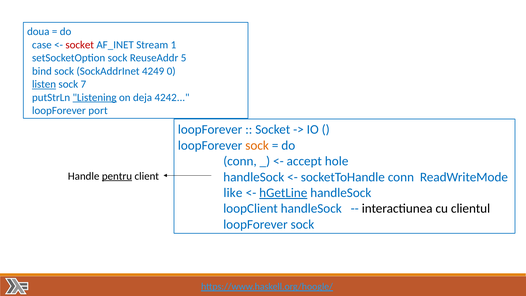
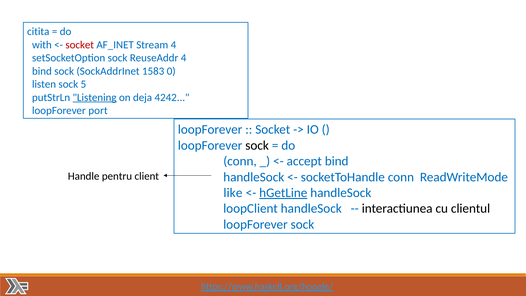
doua: doua -> citita (38, 32)
case: case -> with (42, 45)
Stream 1: 1 -> 4 (173, 45)
ReuseAddr 5: 5 -> 4 (184, 58)
4249: 4249 -> 1583 (153, 71)
listen underline: present -> none (44, 84)
7: 7 -> 5 (83, 84)
sock colour: orange -> black (257, 145)
accept hole: hole -> bind (337, 161)
pentru underline: present -> none (117, 176)
